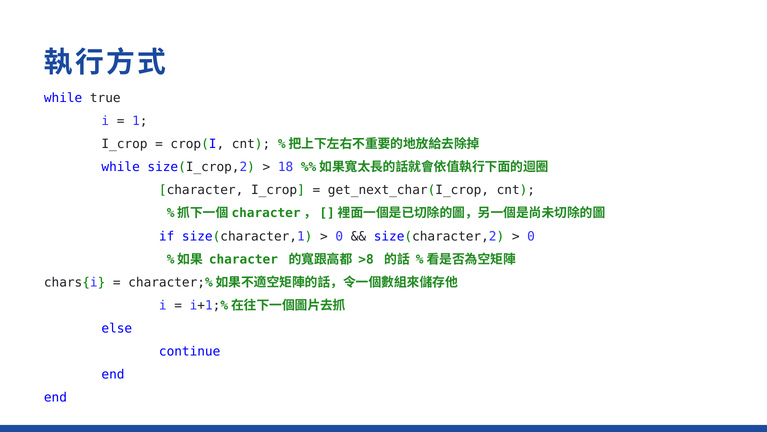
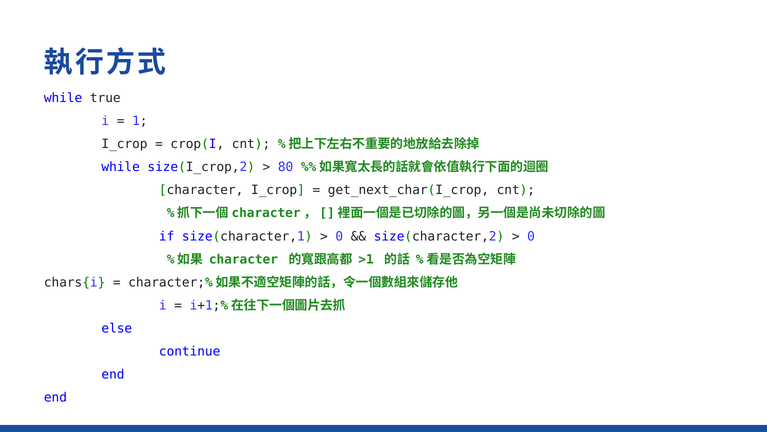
18: 18 -> 80 (286, 167)
>8: >8 -> >1 (366, 259)
